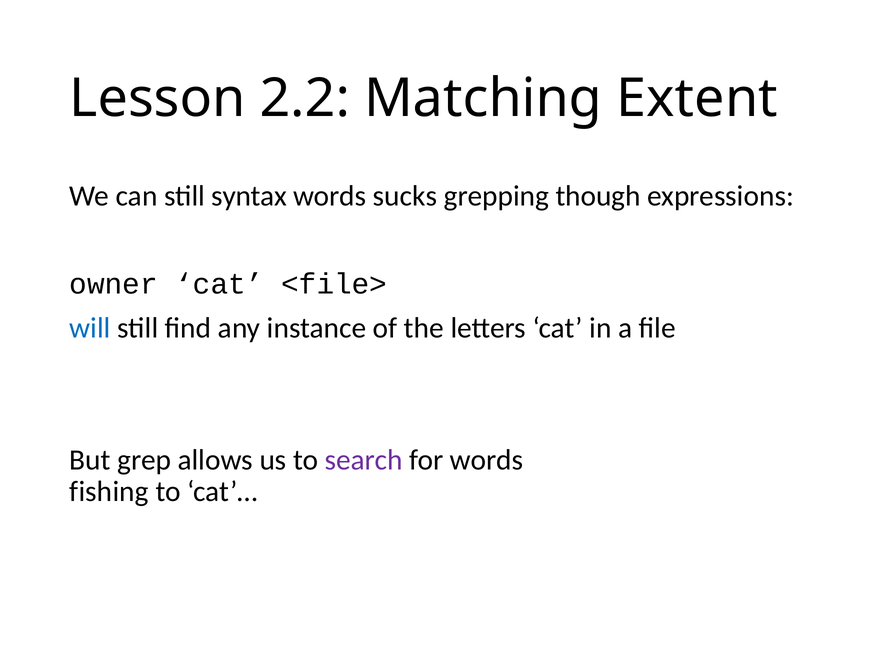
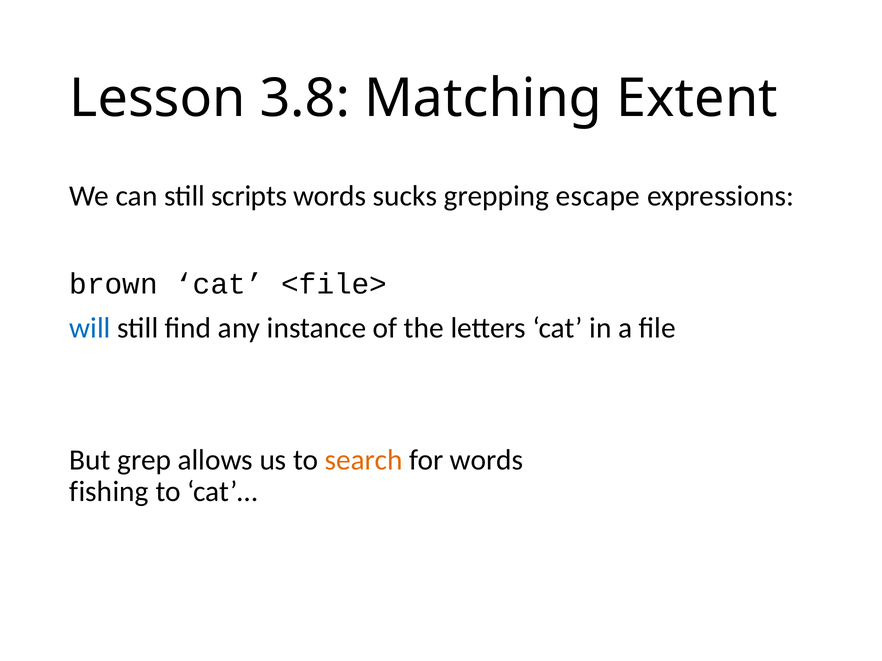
2.2: 2.2 -> 3.8 (305, 99)
syntax: syntax -> scripts (249, 196)
though: though -> escape (598, 196)
owner: owner -> brown (114, 284)
search colour: purple -> orange (364, 460)
